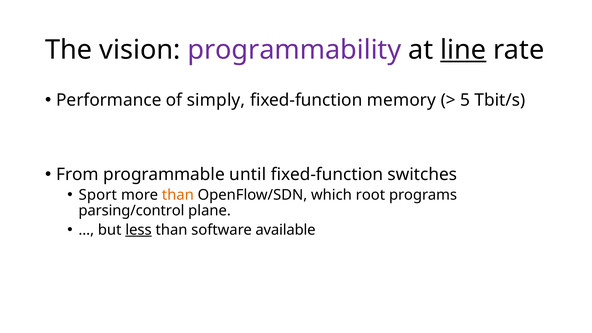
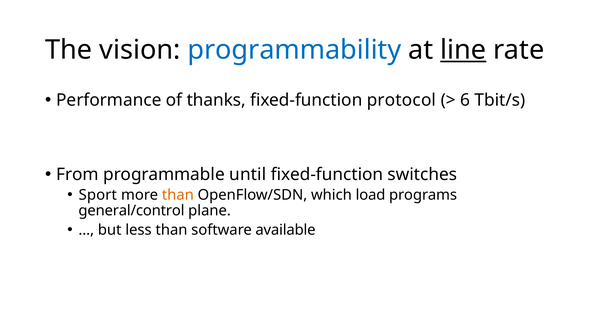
programmability colour: purple -> blue (294, 50)
simply: simply -> thanks (216, 100)
memory: memory -> protocol (401, 100)
5: 5 -> 6 (465, 100)
root: root -> load (371, 195)
parsing/control: parsing/control -> general/control (131, 211)
less underline: present -> none (139, 230)
